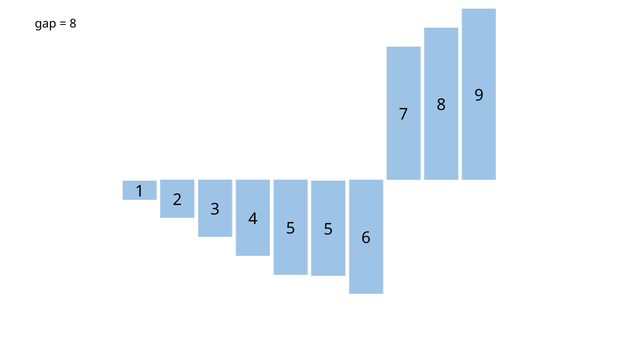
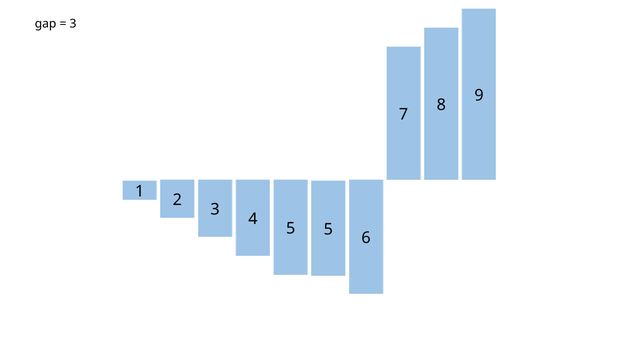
8: 8 -> 3 (73, 24)
